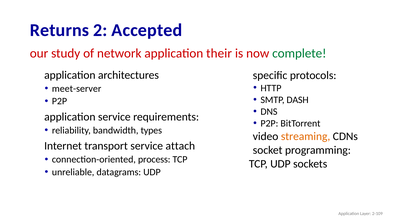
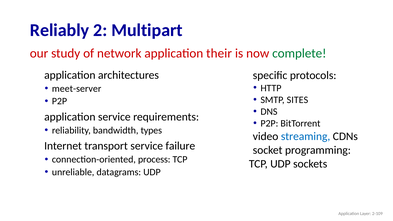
Returns: Returns -> Reliably (60, 30)
Accepted: Accepted -> Multipart (147, 30)
DASH: DASH -> SITES (297, 100)
streaming colour: orange -> blue (306, 136)
attach: attach -> failure (180, 146)
